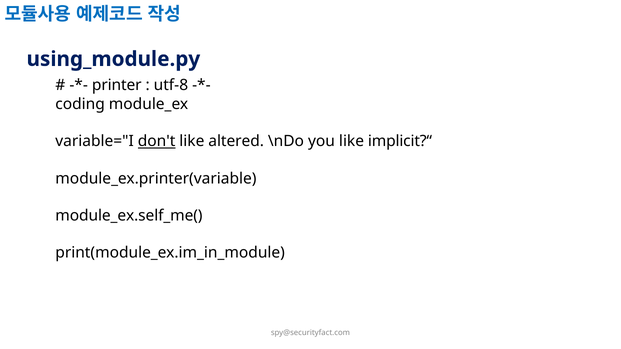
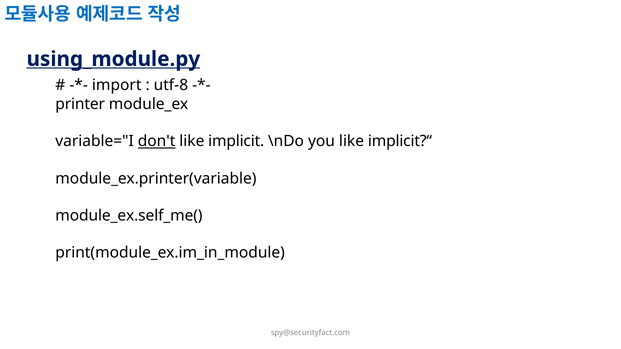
using_module.py underline: none -> present (113, 59)
printer: printer -> import (117, 85)
coding: coding -> printer (80, 104)
altered: altered -> implicit (236, 141)
